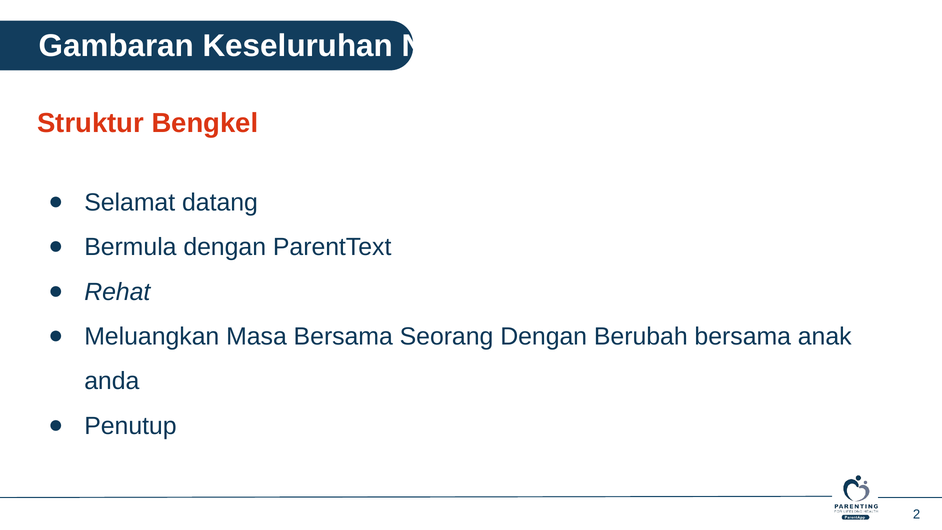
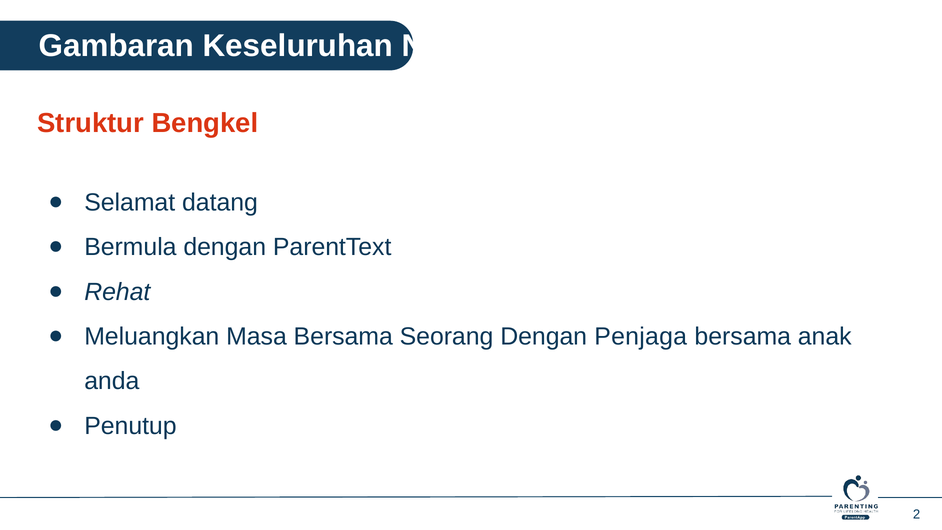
Berubah: Berubah -> Penjaga (641, 336)
